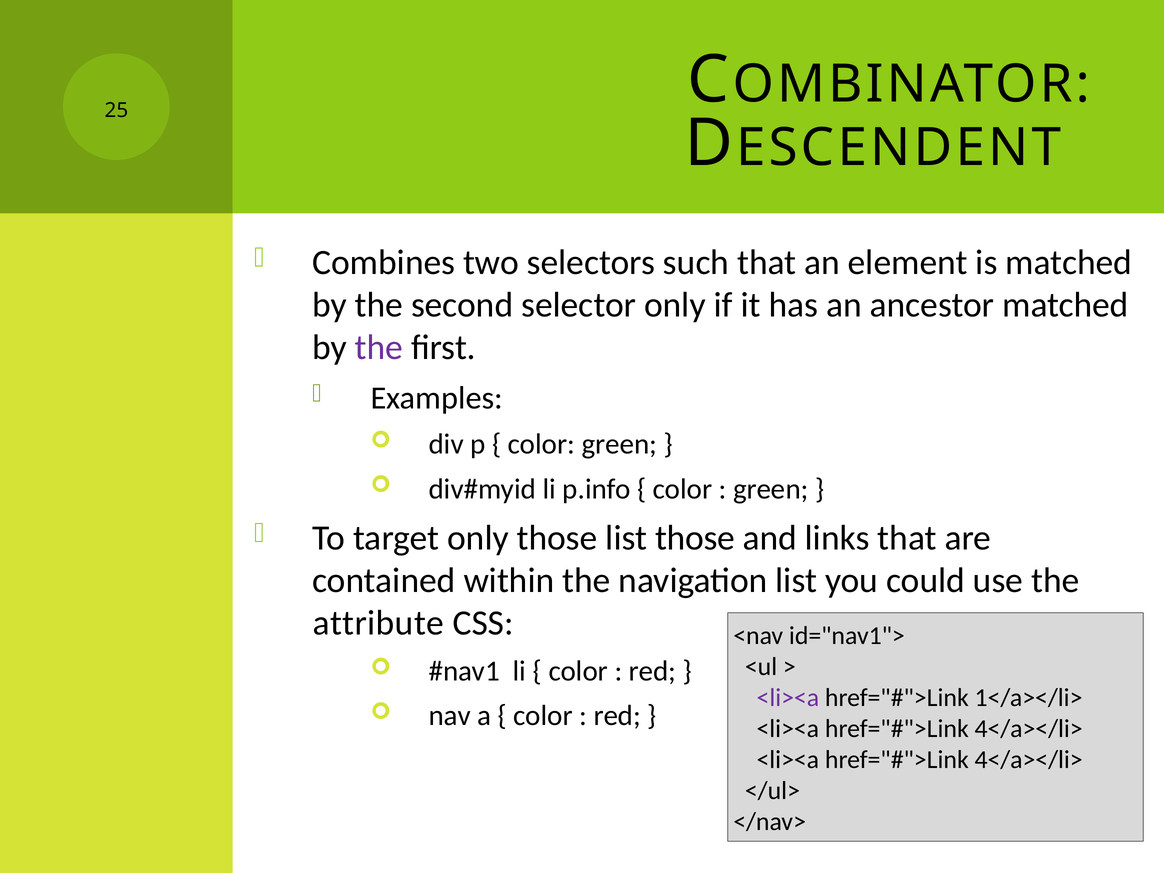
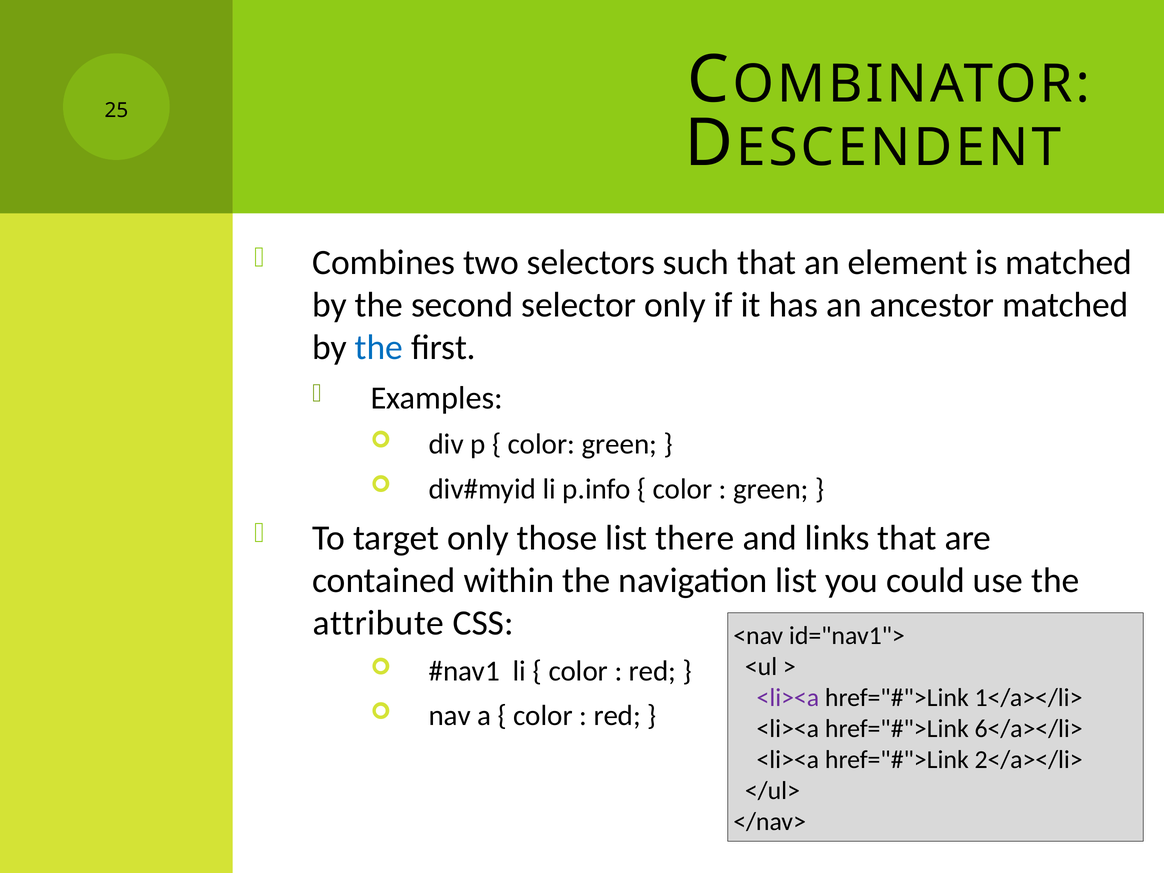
the colour: purple -> blue (379, 348)
list those: those -> there (695, 538)
4</a></li>: 4</a></li> -> 6</a></li> (1029, 729)
4</a></li>: 4</a></li> -> 2</a></li> (1029, 760)
